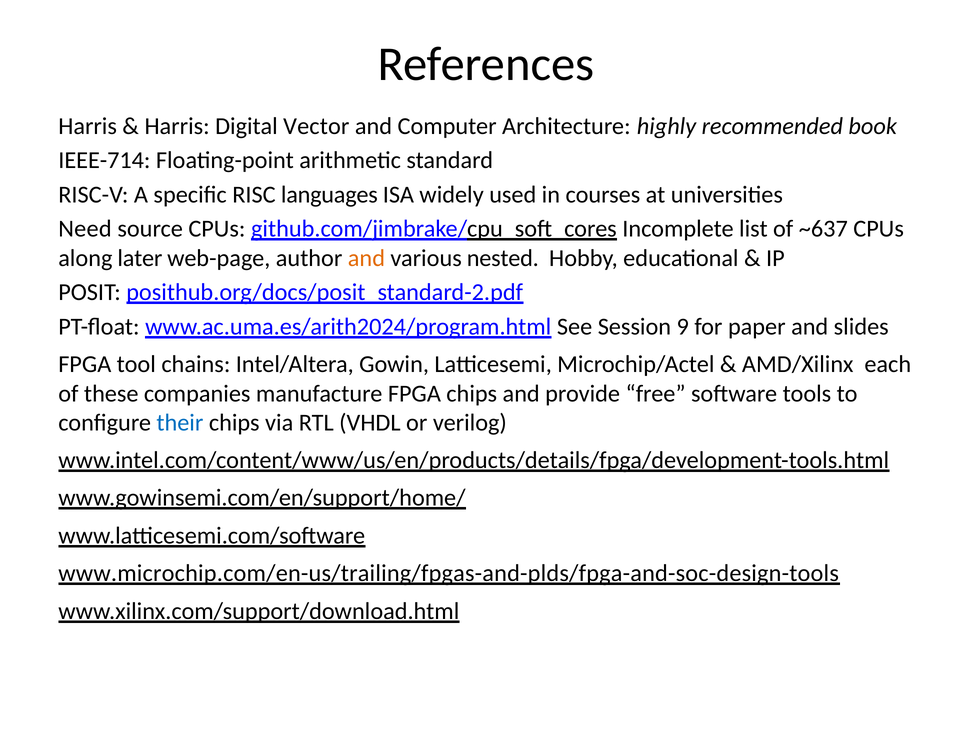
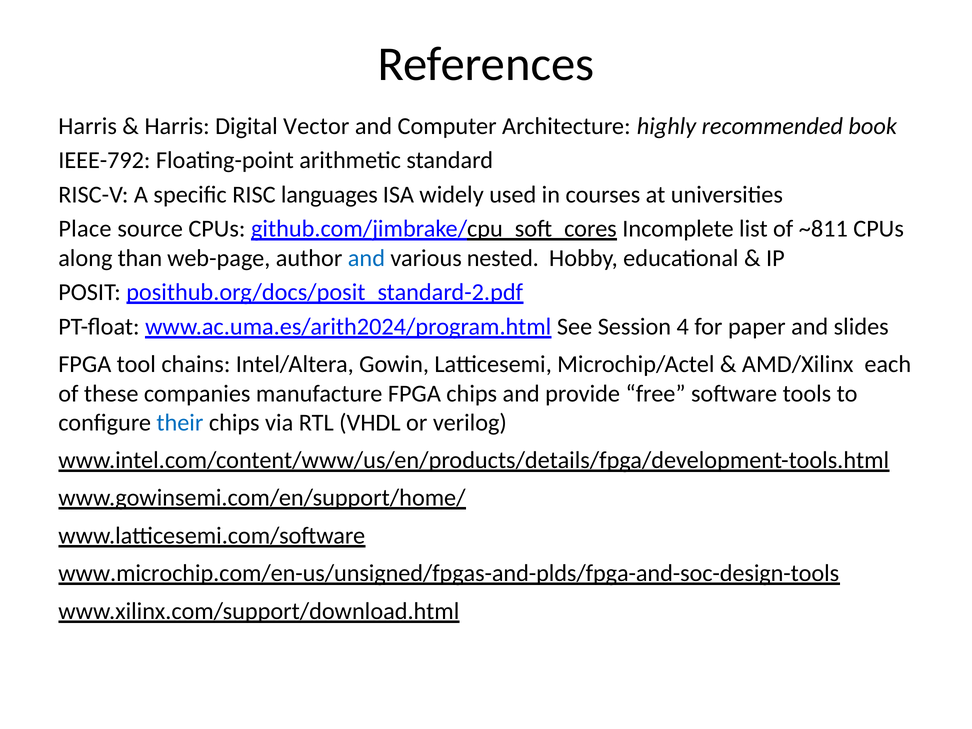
IEEE-714: IEEE-714 -> IEEE-792 (104, 160)
Need: Need -> Place (85, 229)
~637: ~637 -> ~811 (823, 229)
later: later -> than (140, 258)
and colour: orange -> blue (366, 258)
9: 9 -> 4 (683, 327)
www.microchip.com/en-us/trailing/fpgas-and-plds/fpga-and-soc-design-tools: www.microchip.com/en-us/trailing/fpgas-and-plds/fpga-and-soc-design-tools -> www.microchip.com/en-us/unsigned/fpgas-and-plds/fpga-and-soc-design-tools (449, 573)
